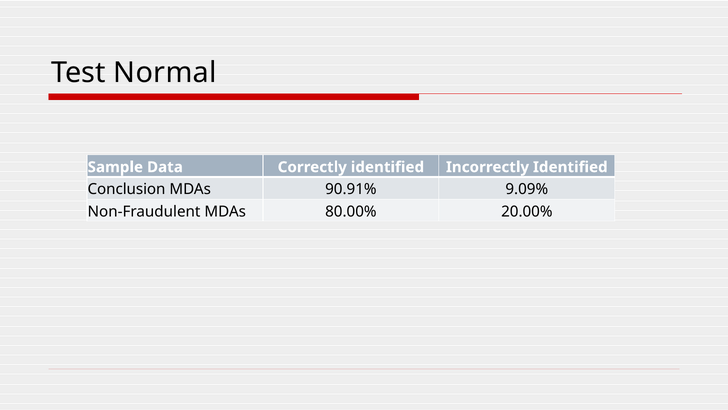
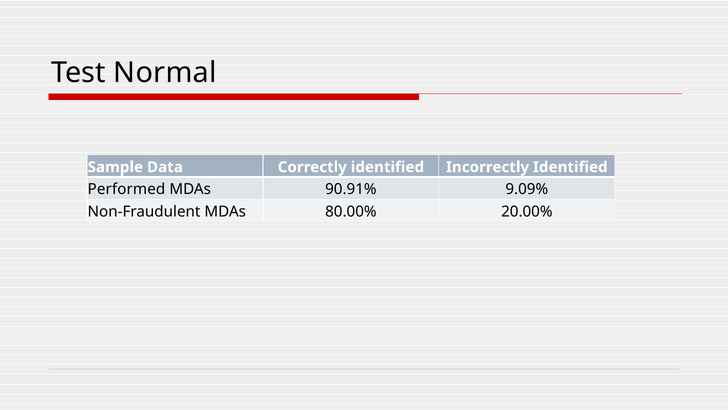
Conclusion: Conclusion -> Performed (126, 189)
